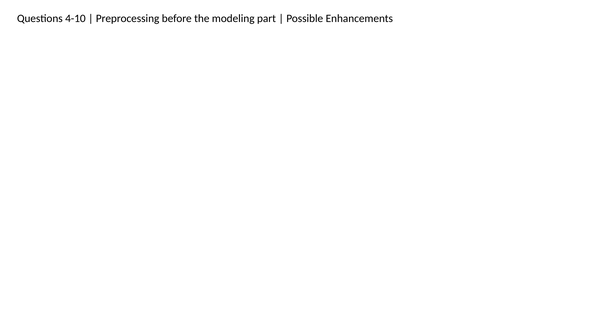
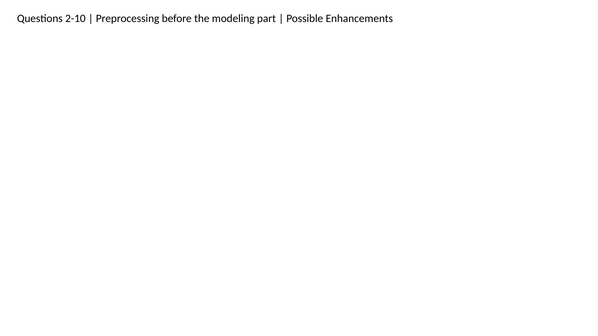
4-10: 4-10 -> 2-10 (75, 18)
